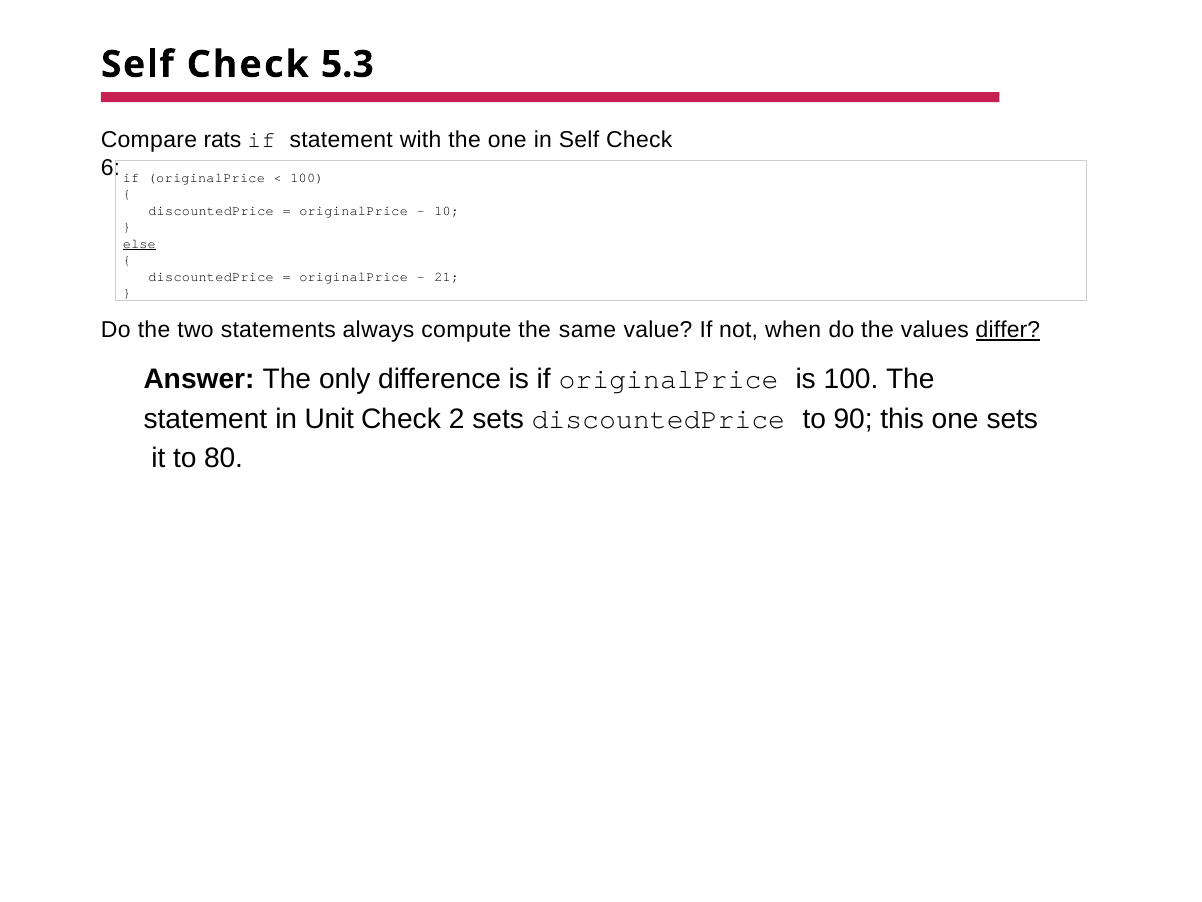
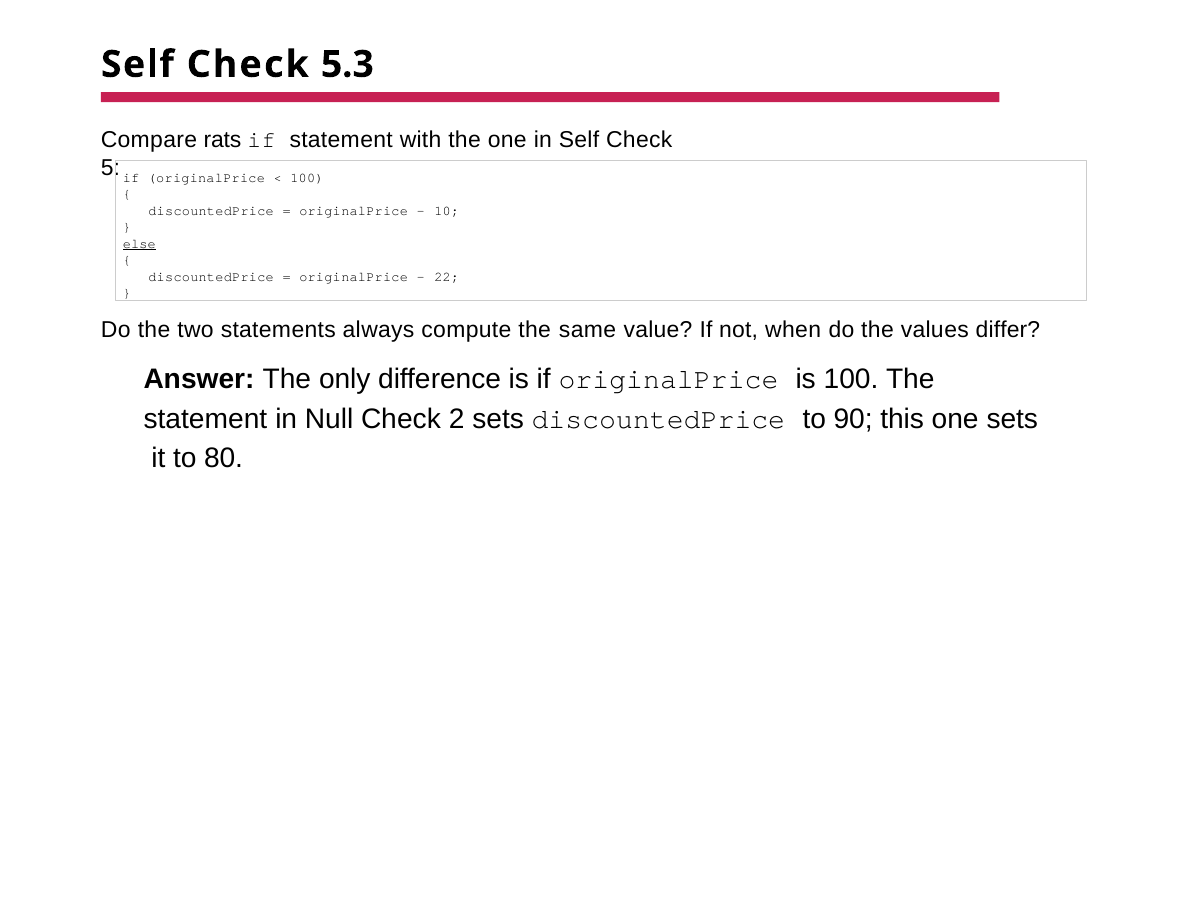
6: 6 -> 5 (110, 167)
21: 21 -> 22 (447, 277)
differ underline: present -> none (1008, 330)
Unit: Unit -> Null (329, 419)
